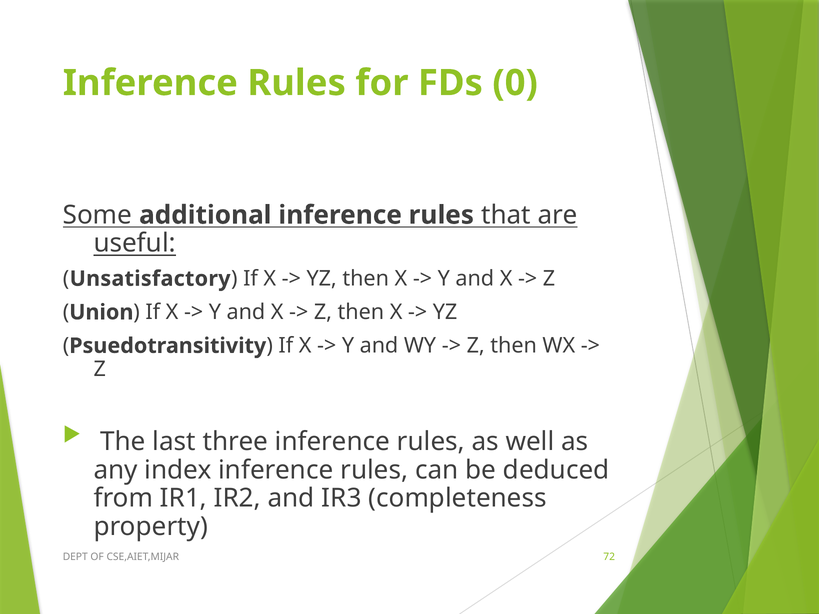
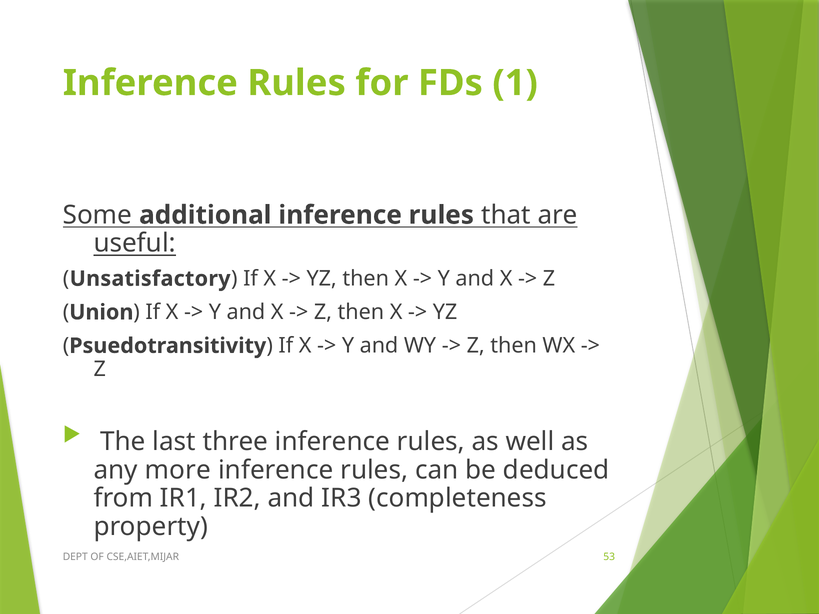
0: 0 -> 1 (515, 83)
index: index -> more (178, 470)
72: 72 -> 53 (609, 557)
